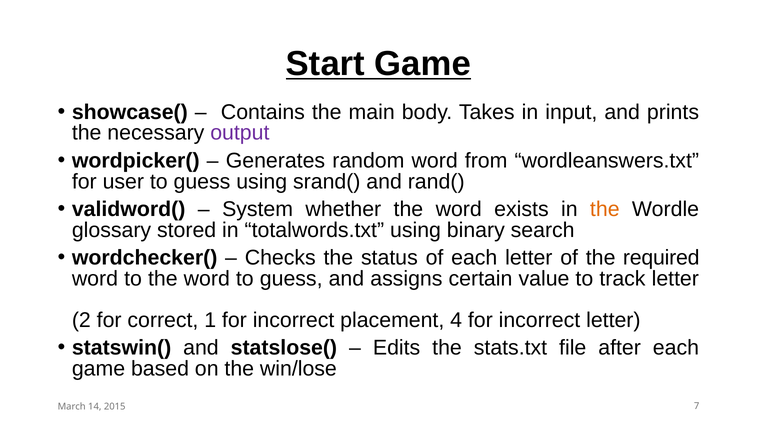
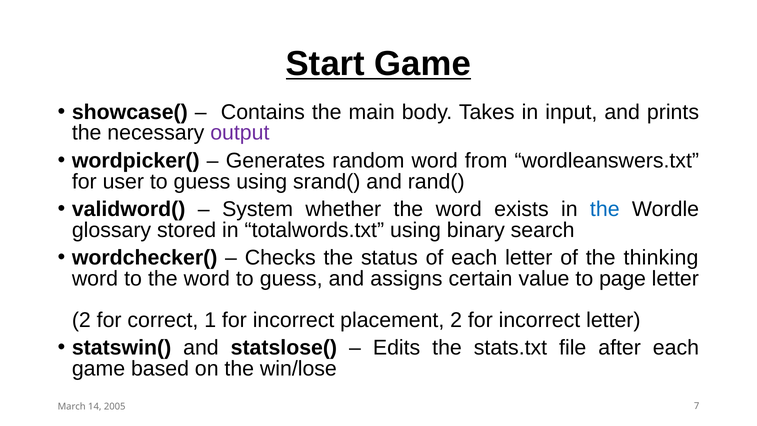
the colour: orange -> blue (605, 209)
required: required -> thinking (661, 258)
track: track -> page (623, 278)
placement 4: 4 -> 2 (456, 320)
2015: 2015 -> 2005 (115, 407)
